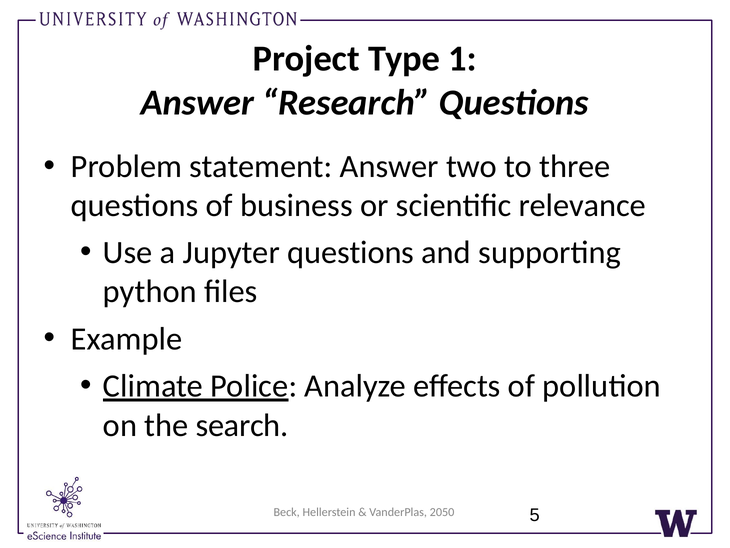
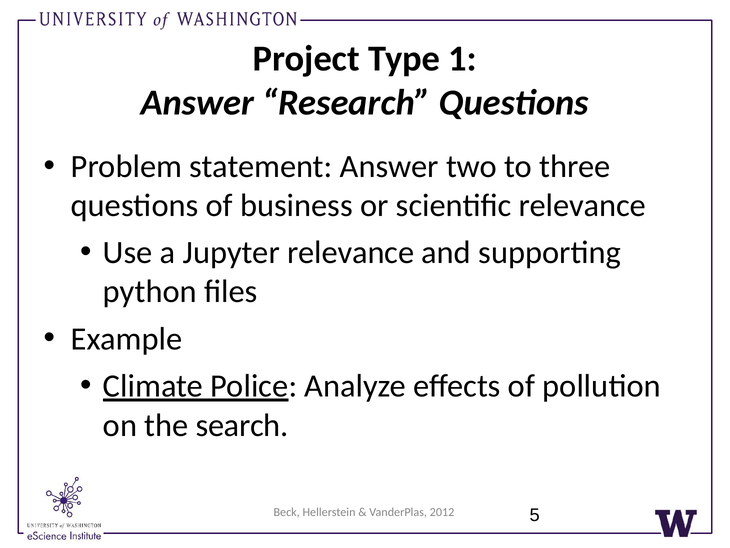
Jupyter questions: questions -> relevance (351, 253)
2050: 2050 -> 2012 (442, 512)
